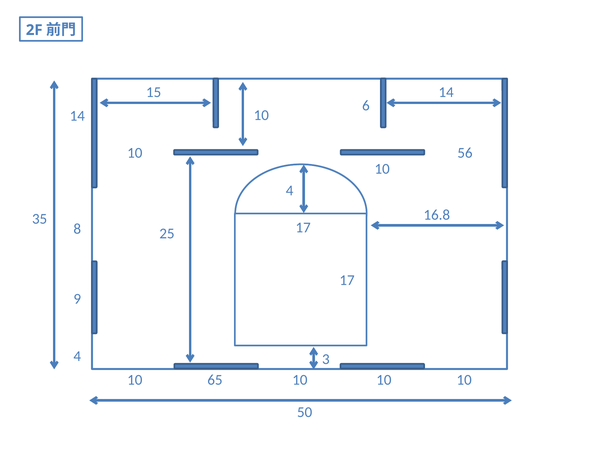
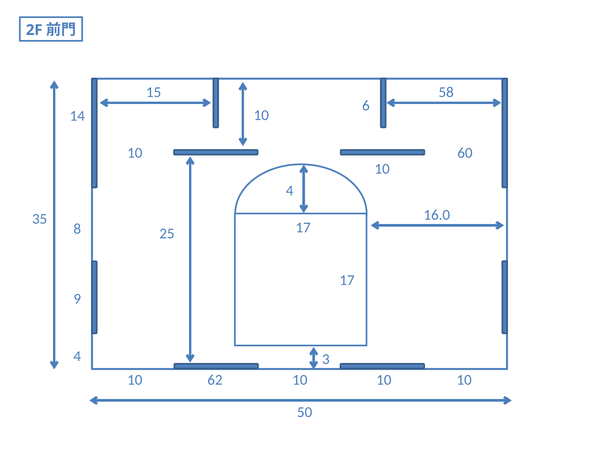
15 14: 14 -> 58 (446, 92)
56: 56 -> 60 (465, 153)
16.8: 16.8 -> 16.0 (437, 215)
65: 65 -> 62 (215, 380)
